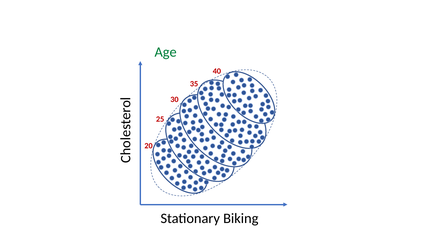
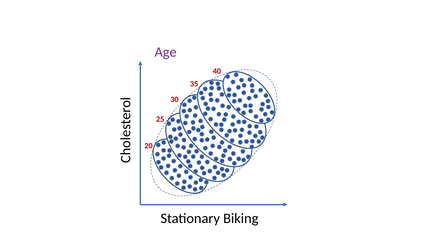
Age colour: green -> purple (166, 52)
